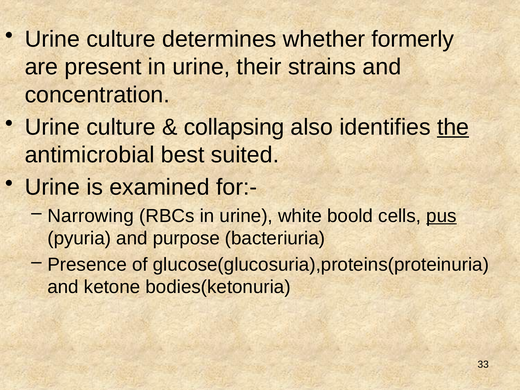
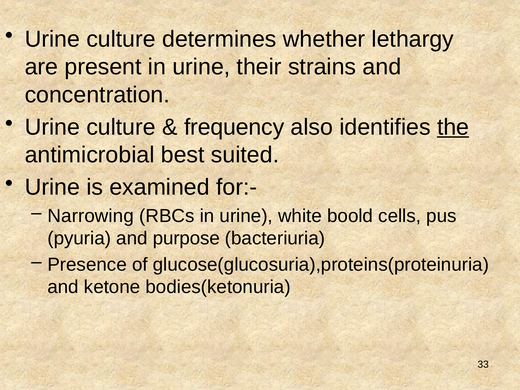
formerly: formerly -> lethargy (413, 39)
collapsing: collapsing -> frequency (234, 127)
pus underline: present -> none (441, 216)
